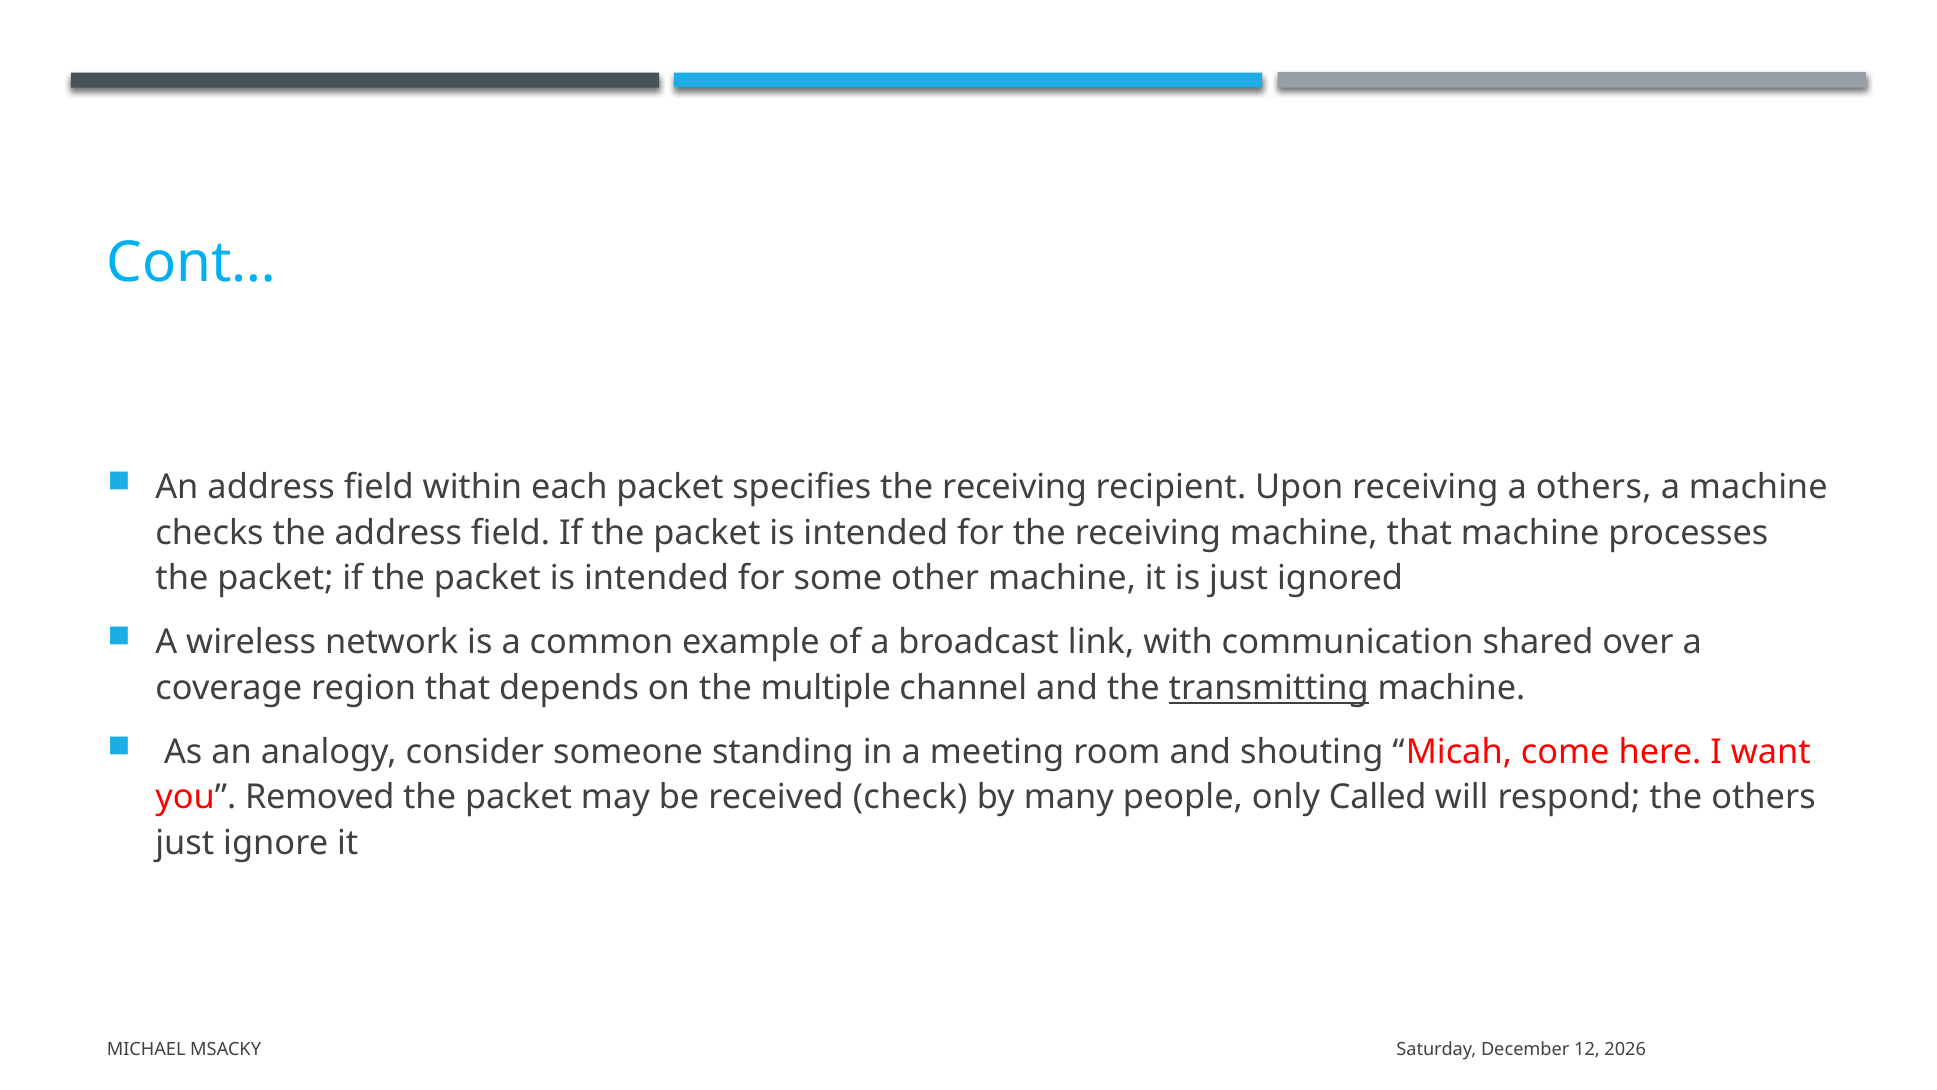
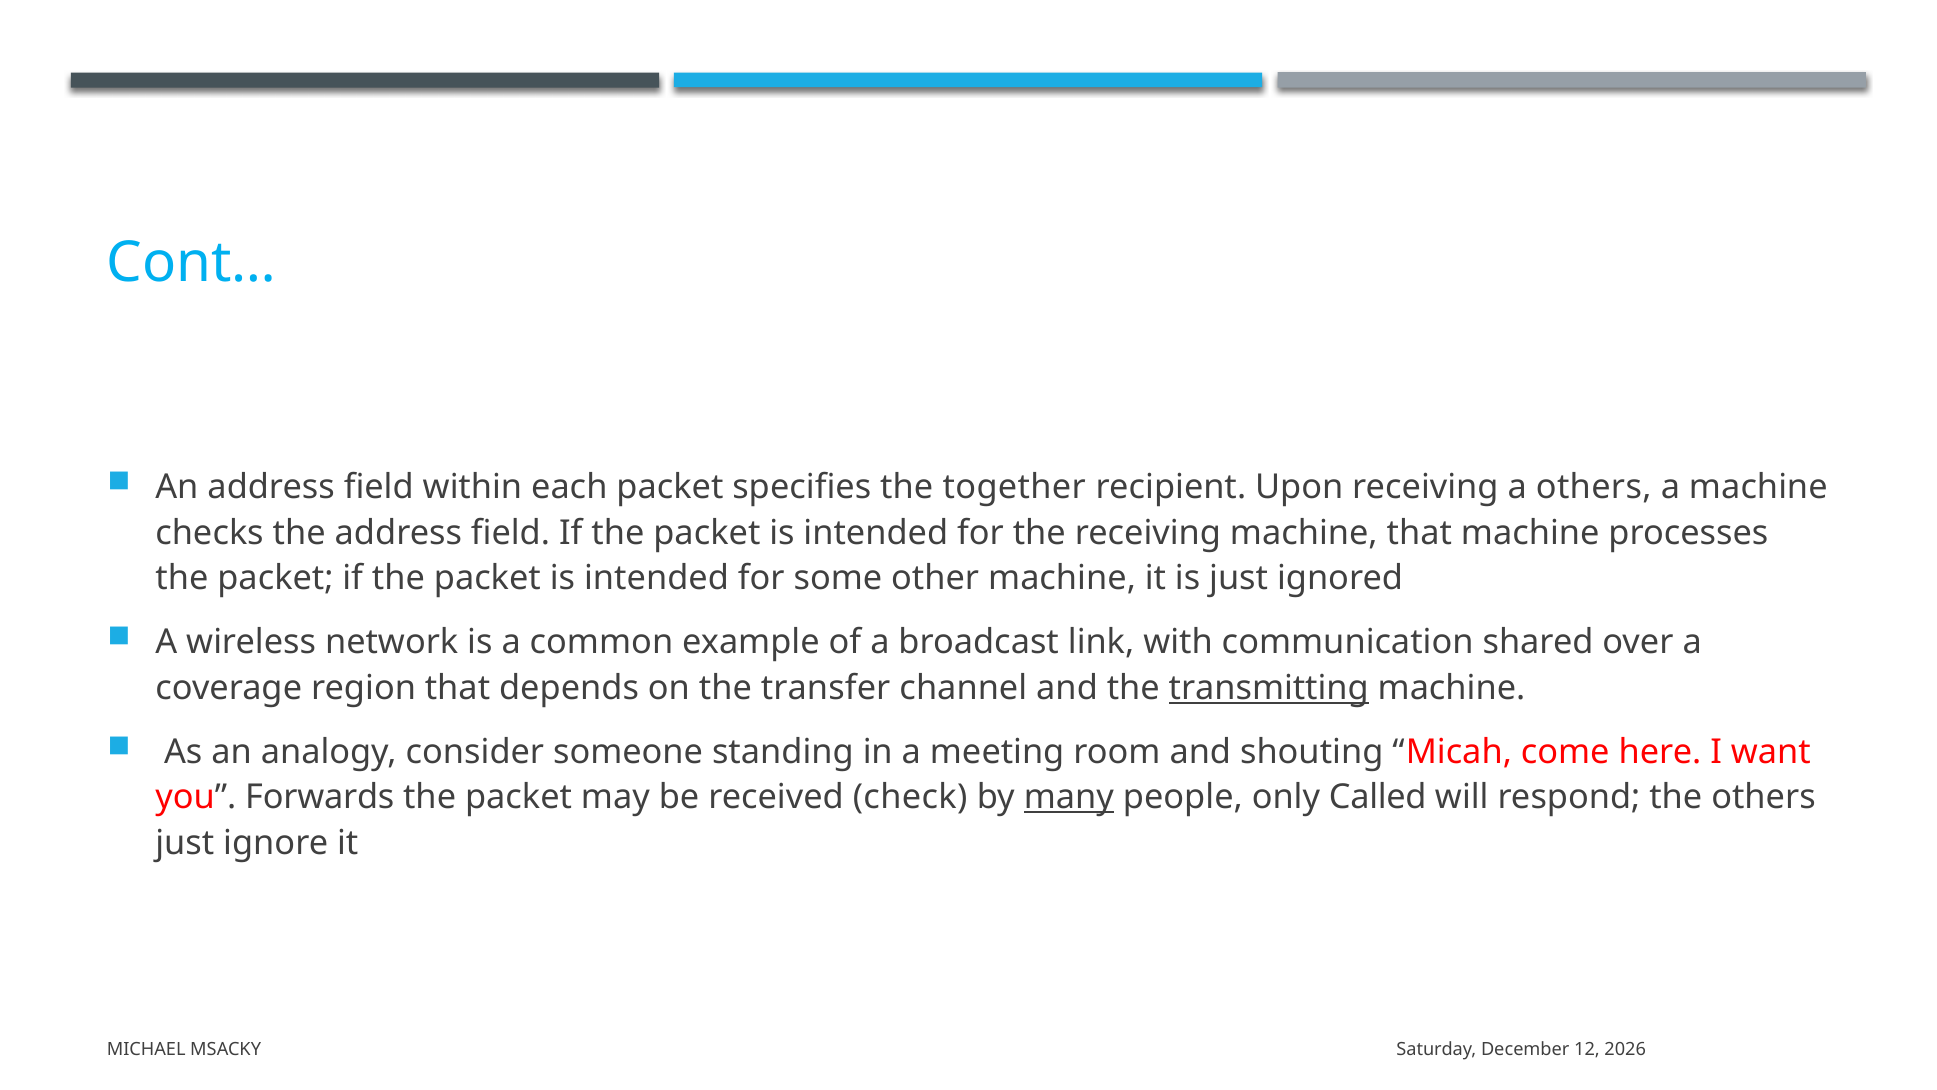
specifies the receiving: receiving -> together (1014, 487)
multiple: multiple -> transfer (826, 688)
Removed: Removed -> Forwards (320, 797)
many underline: none -> present (1069, 797)
